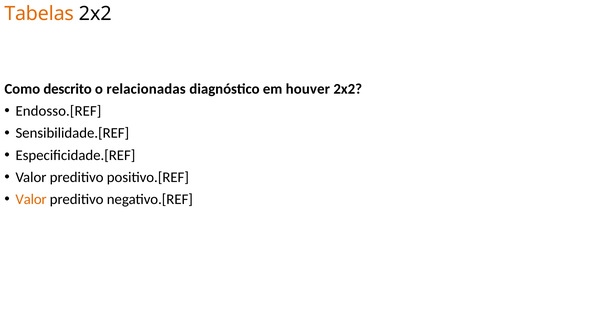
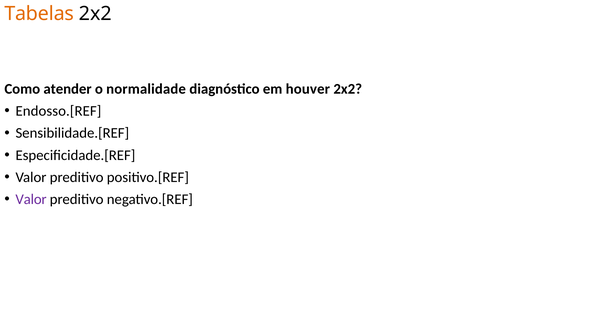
descrito: descrito -> atender (68, 89)
relacionadas: relacionadas -> normalidade (146, 89)
Valor colour: orange -> purple (31, 200)
